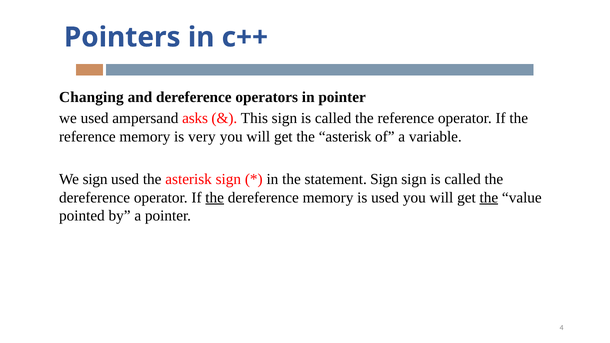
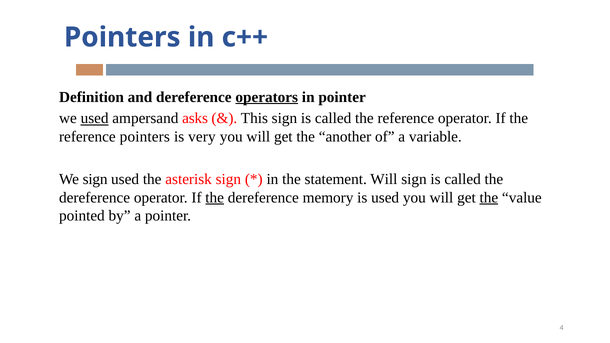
Changing: Changing -> Definition (92, 97)
operators underline: none -> present (267, 97)
used underline: none -> present (95, 118)
reference memory: memory -> pointers (145, 137)
get the asterisk: asterisk -> another (345, 137)
statement Sign: Sign -> Will (384, 179)
